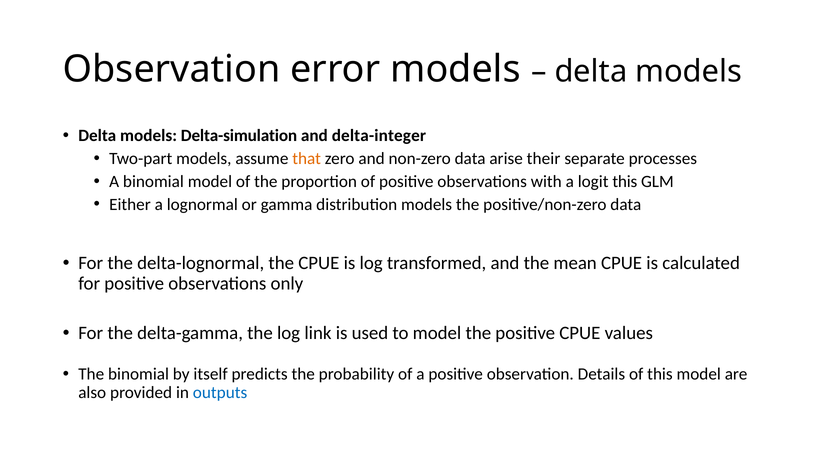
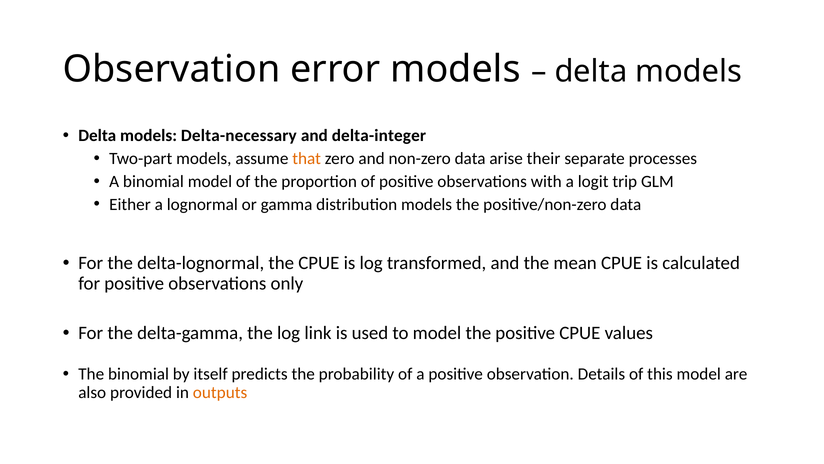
Delta-simulation: Delta-simulation -> Delta-necessary (239, 136)
logit this: this -> trip (625, 181)
outputs colour: blue -> orange (220, 392)
